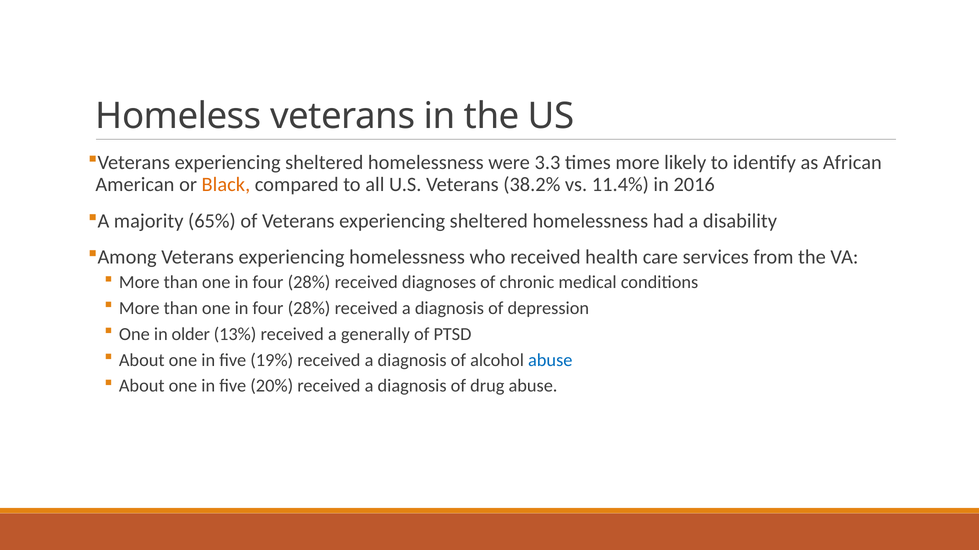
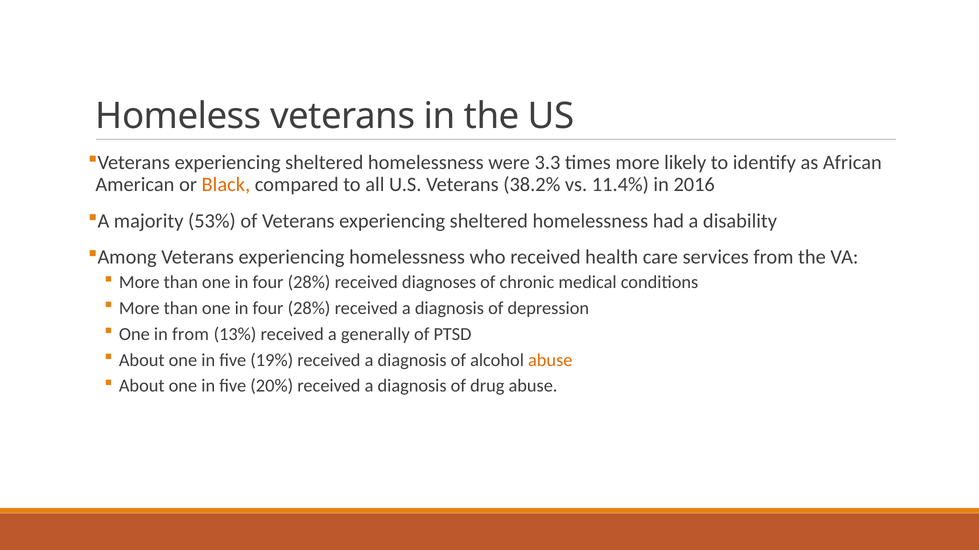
65%: 65% -> 53% (212, 221)
in older: older -> from (191, 334)
abuse colour: blue -> orange (550, 360)
